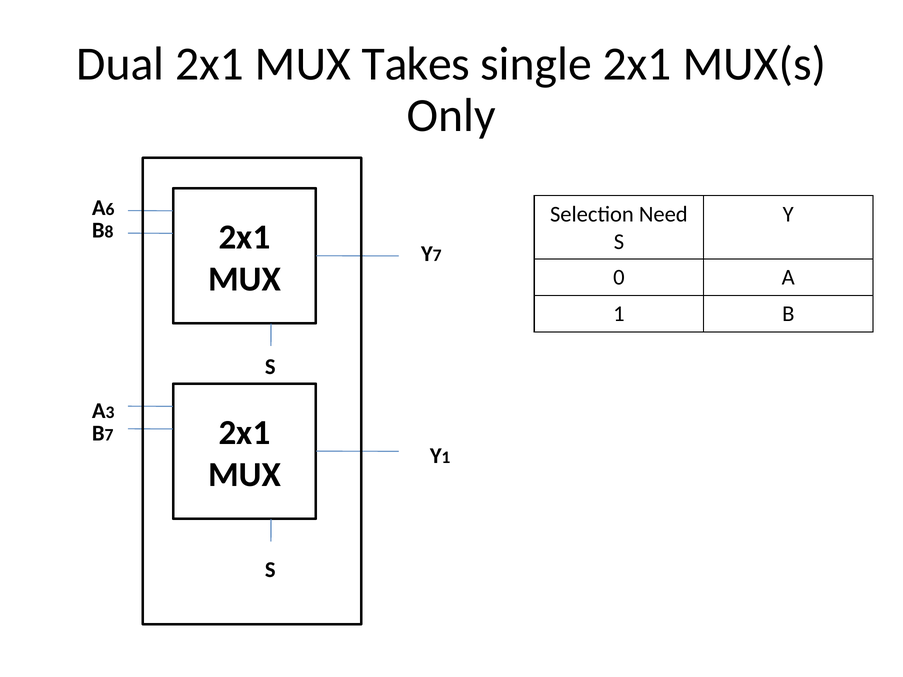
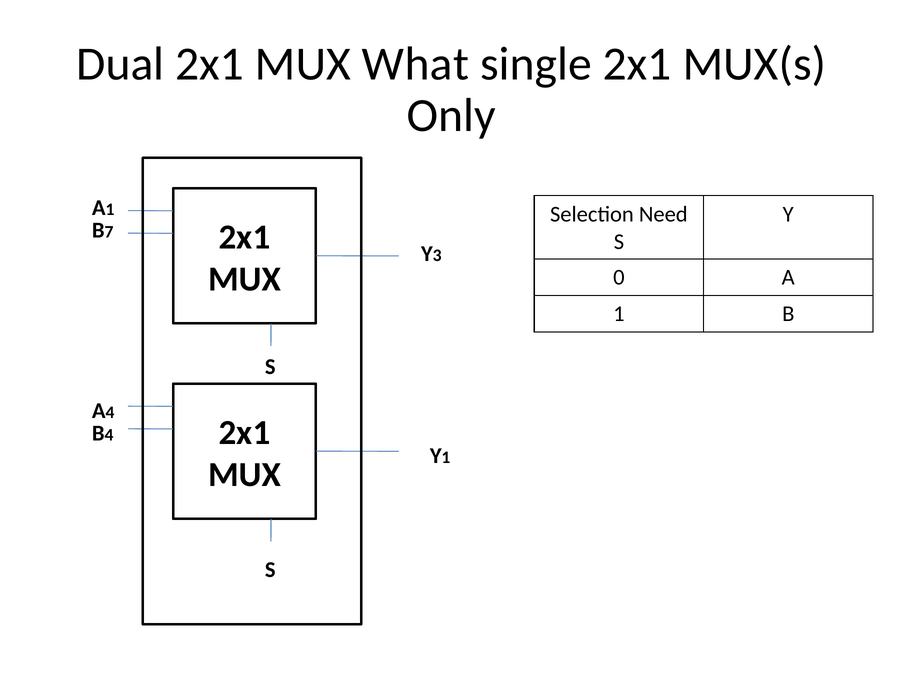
Takes: Takes -> What (415, 64)
6: 6 -> 1 (110, 209)
8: 8 -> 7 (109, 232)
Y 7: 7 -> 3 (437, 256)
A 3: 3 -> 4 (110, 412)
B 7: 7 -> 4 (109, 435)
